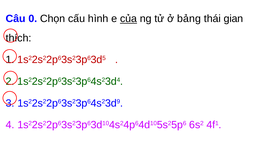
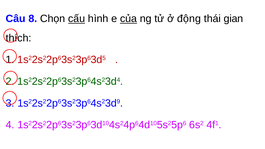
0: 0 -> 8 (33, 19)
cấu underline: none -> present (77, 19)
bảng: bảng -> động (189, 19)
